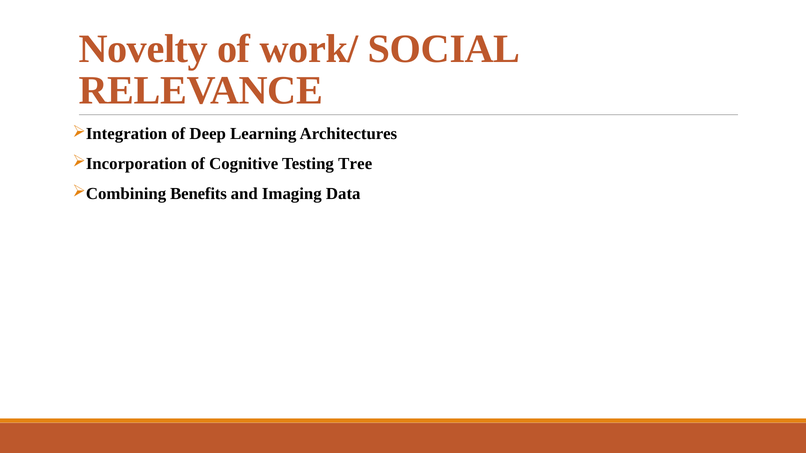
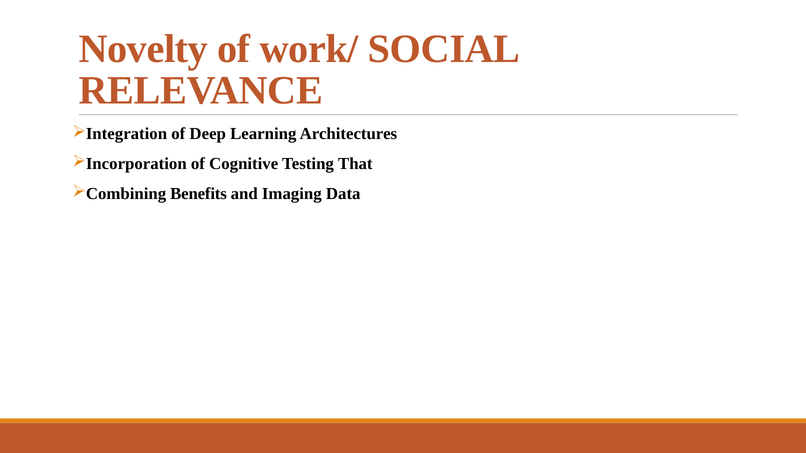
Tree: Tree -> That (355, 164)
